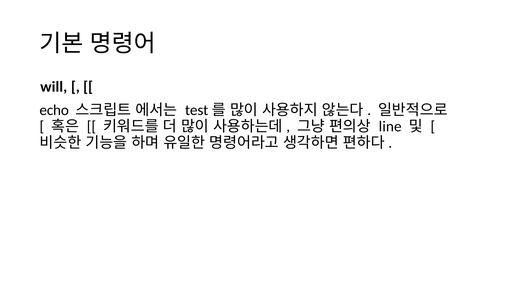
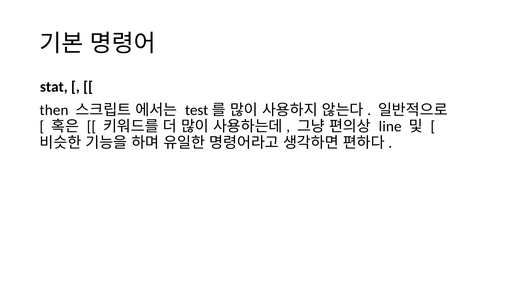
will: will -> stat (54, 87)
echo: echo -> then (54, 110)
